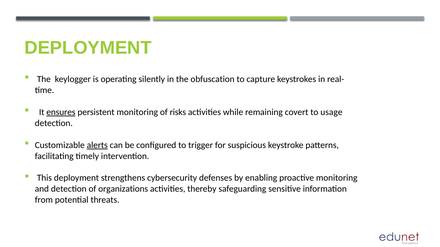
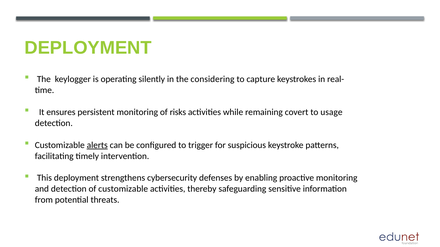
obfuscation: obfuscation -> considering (213, 79)
ensures underline: present -> none (61, 112)
of organizations: organizations -> customizable (123, 189)
